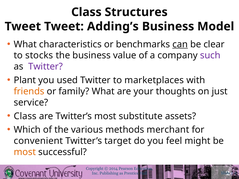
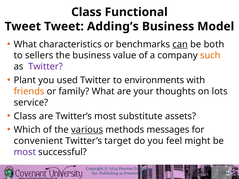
Structures: Structures -> Functional (136, 12)
clear: clear -> both (214, 44)
stocks: stocks -> sellers (39, 56)
such colour: purple -> orange (210, 56)
marketplaces: marketplaces -> environments (154, 80)
just: just -> lots (220, 91)
various underline: none -> present (87, 130)
merchant: merchant -> messages (168, 130)
most colour: orange -> purple (25, 152)
